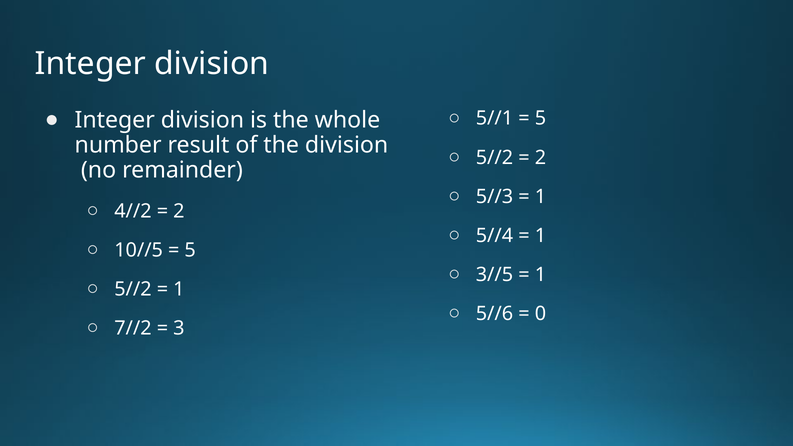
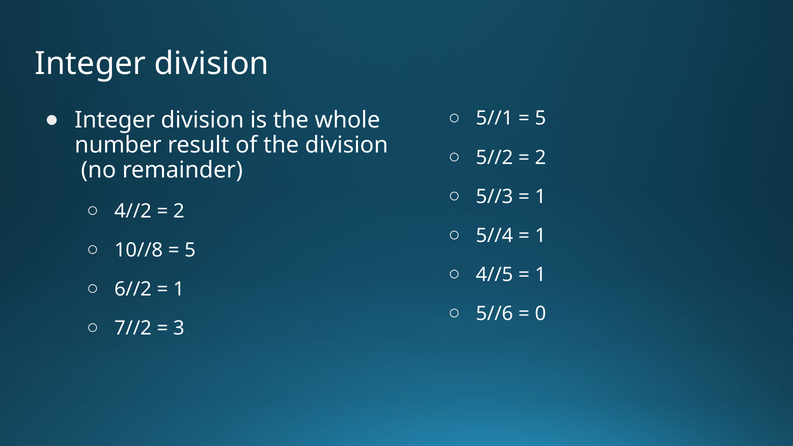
10//5: 10//5 -> 10//8 (139, 250)
3//5: 3//5 -> 4//5 (494, 275)
5//2: 5//2 -> 6//2 (133, 289)
